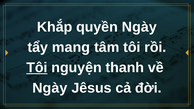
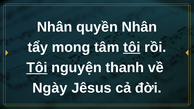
Khắp: Khắp -> Nhân (55, 27)
quyền Ngày: Ngày -> Nhân (139, 27)
mang: mang -> mong (71, 47)
tôi underline: none -> present (132, 47)
